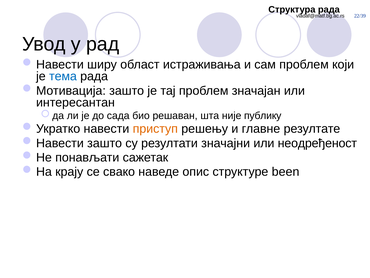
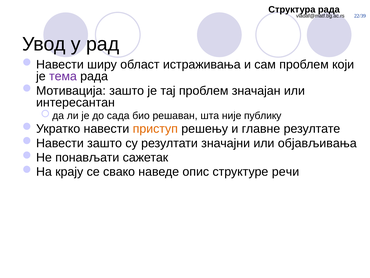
тема colour: blue -> purple (63, 76)
неодређеност: неодређеност -> објављивања (317, 143)
been: been -> речи (286, 172)
